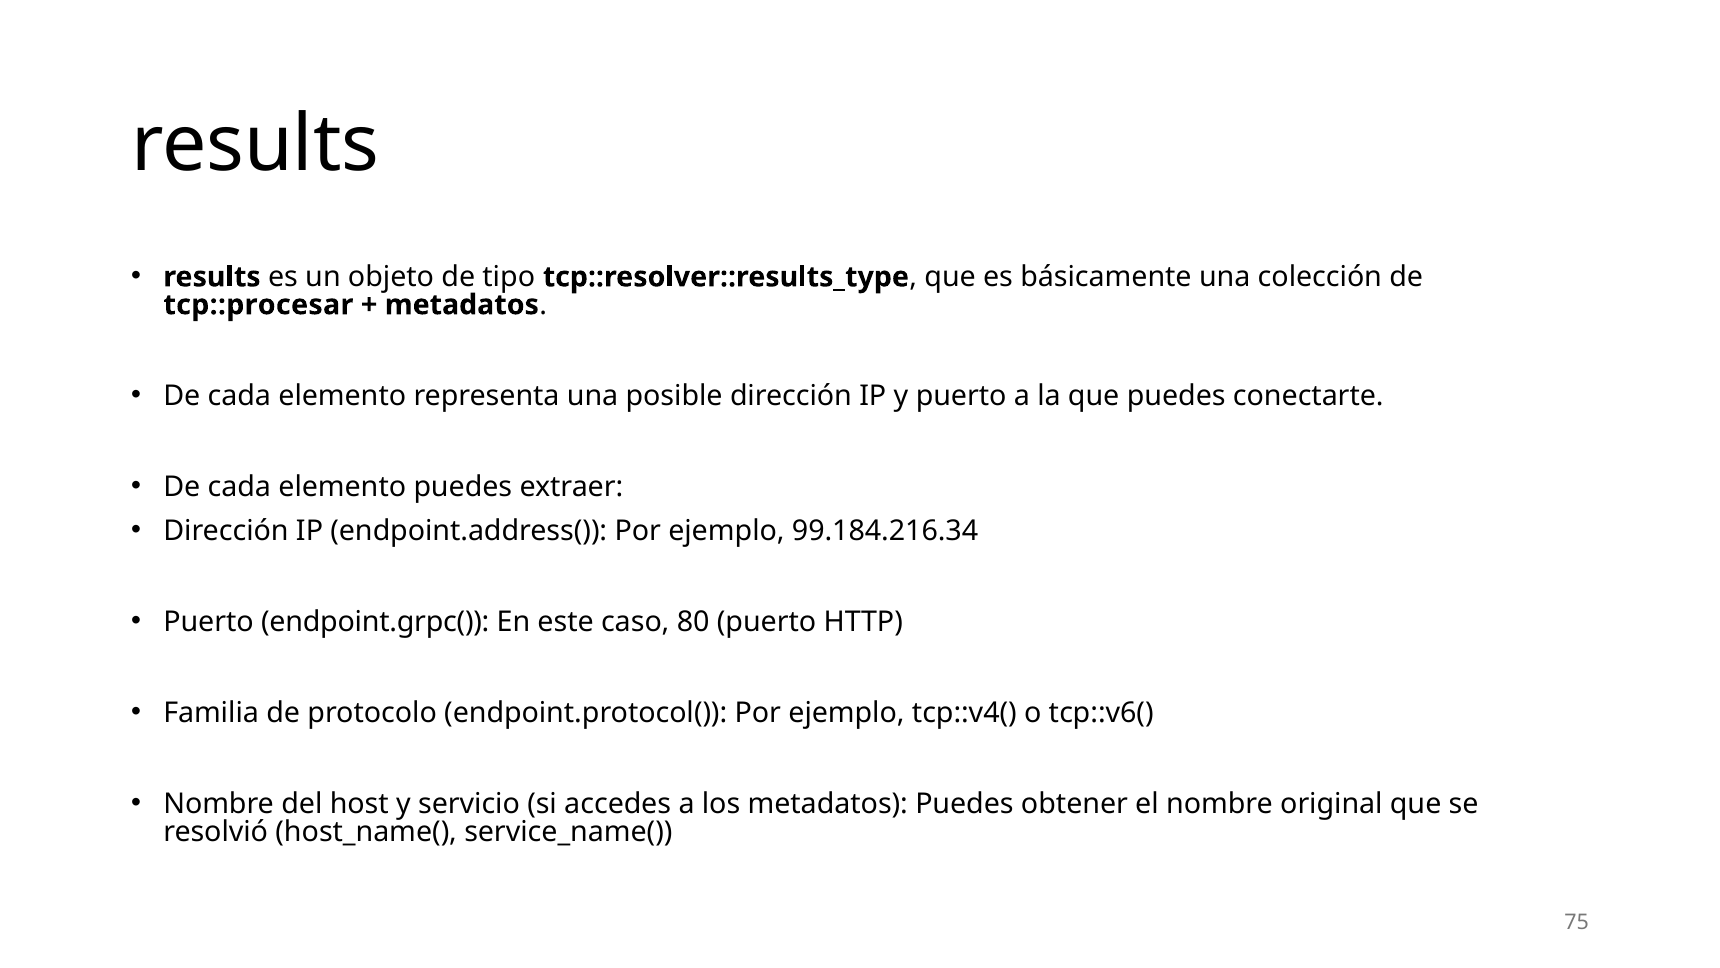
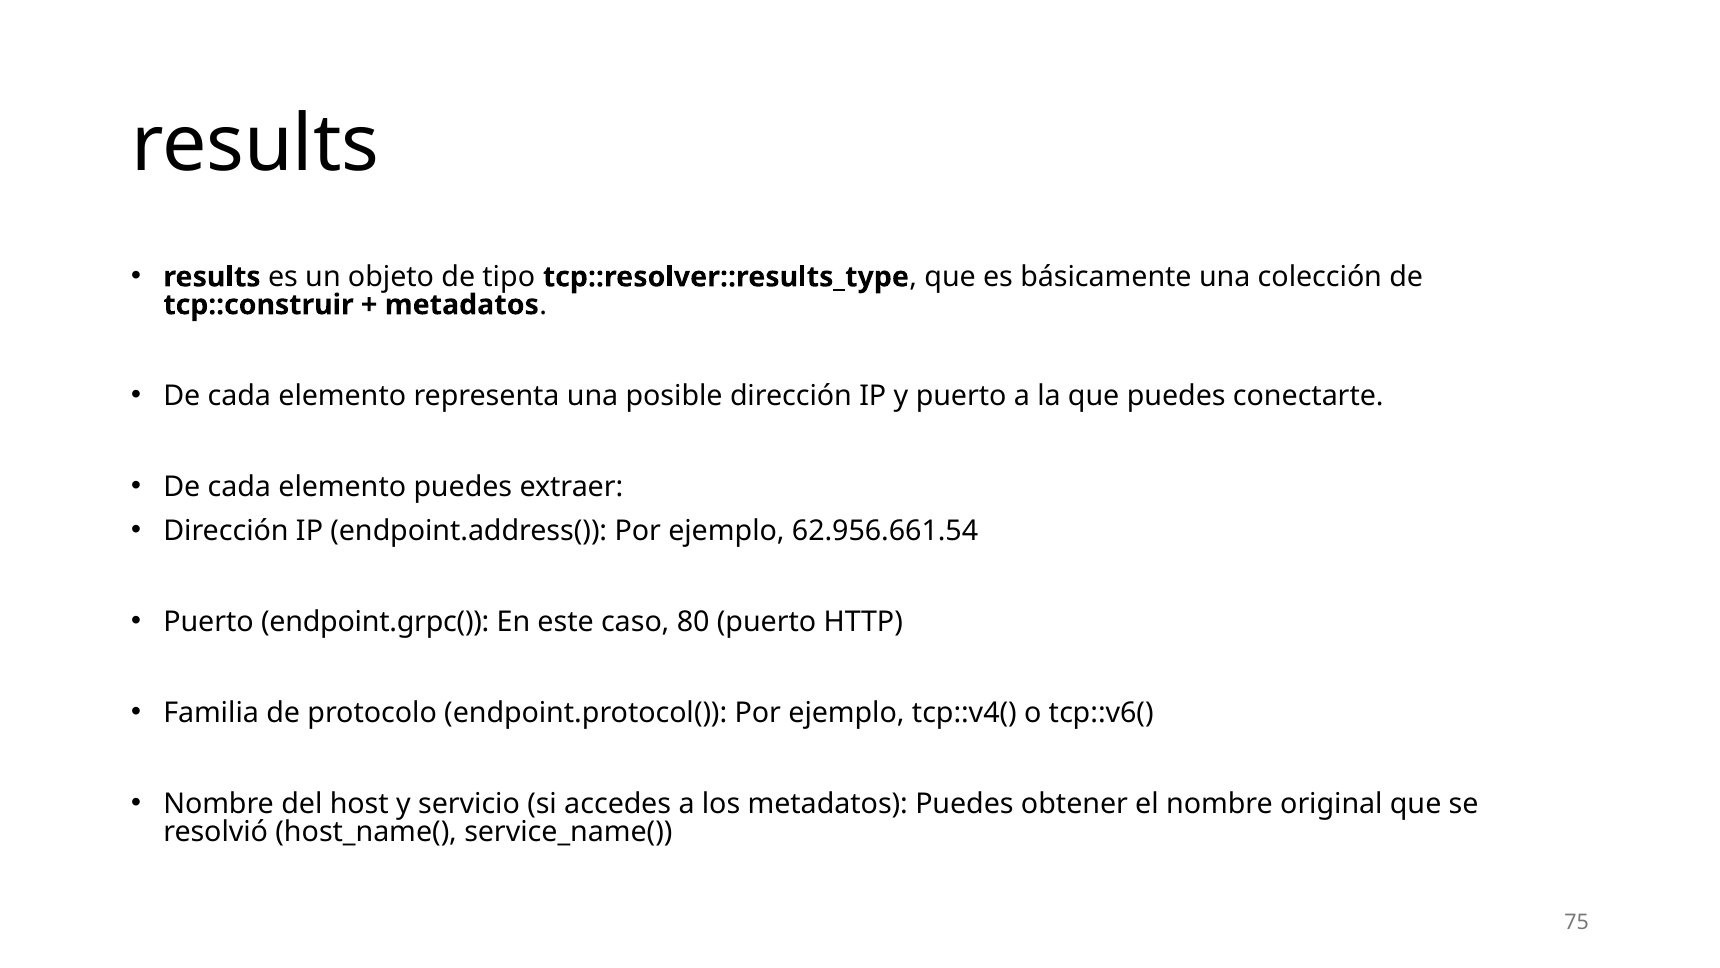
tcp::procesar: tcp::procesar -> tcp::construir (259, 305)
99.184.216.34: 99.184.216.34 -> 62.956.661.54 (885, 531)
